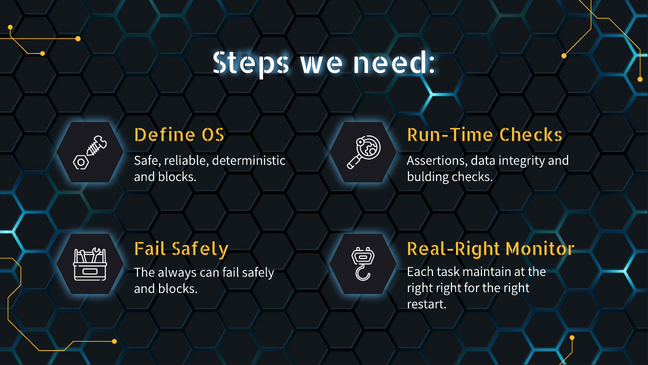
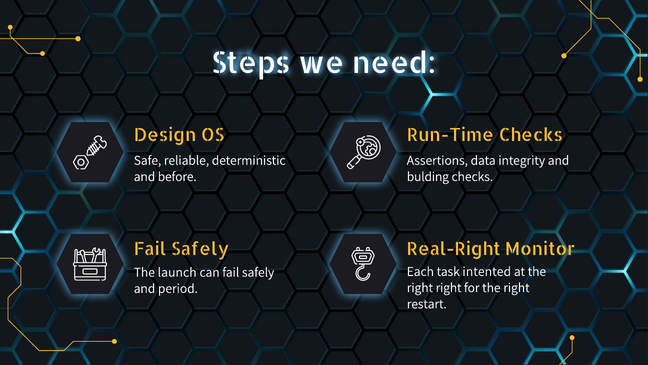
Define: Define -> Design (165, 135)
blocks: blocks -> before (177, 176)
maintain: maintain -> intented (487, 271)
always: always -> launch (177, 272)
blocks: blocks -> period (178, 288)
